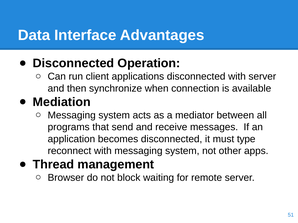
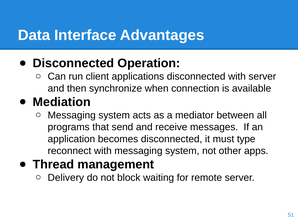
Browser: Browser -> Delivery (66, 178)
